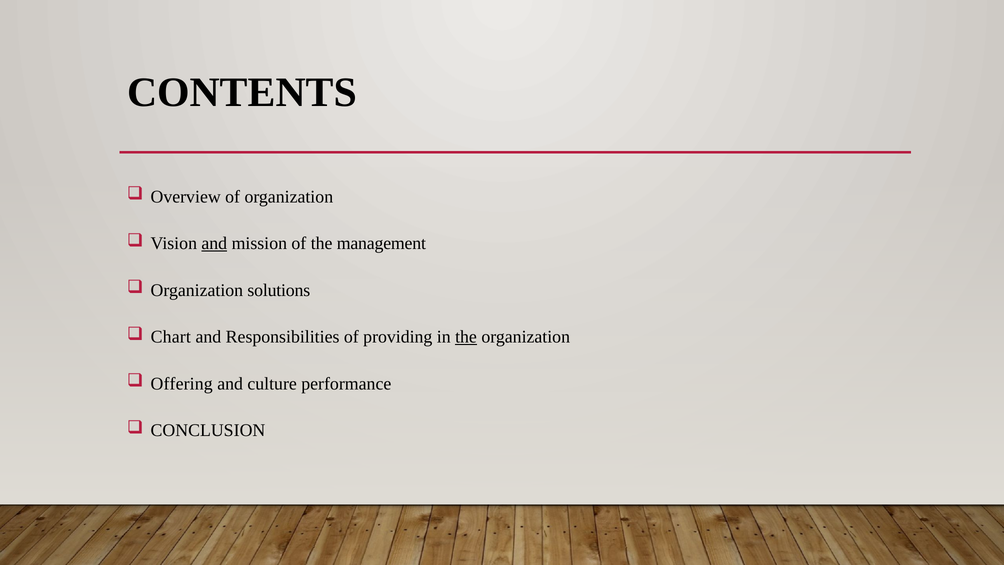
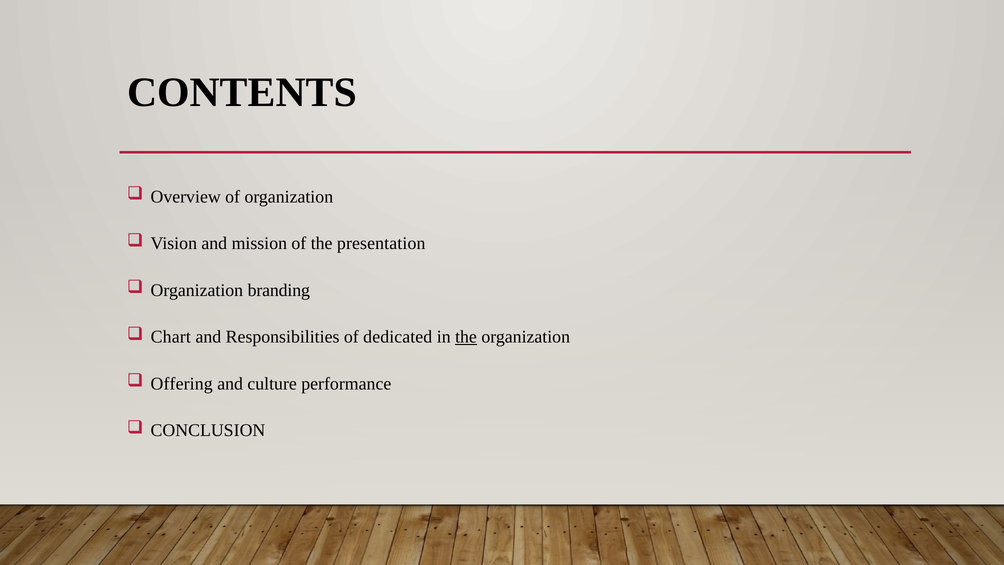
and underline: present -> none (214, 243)
management: management -> presentation (381, 243)
solutions: solutions -> branding (279, 290)
providing: providing -> dedicated (398, 337)
